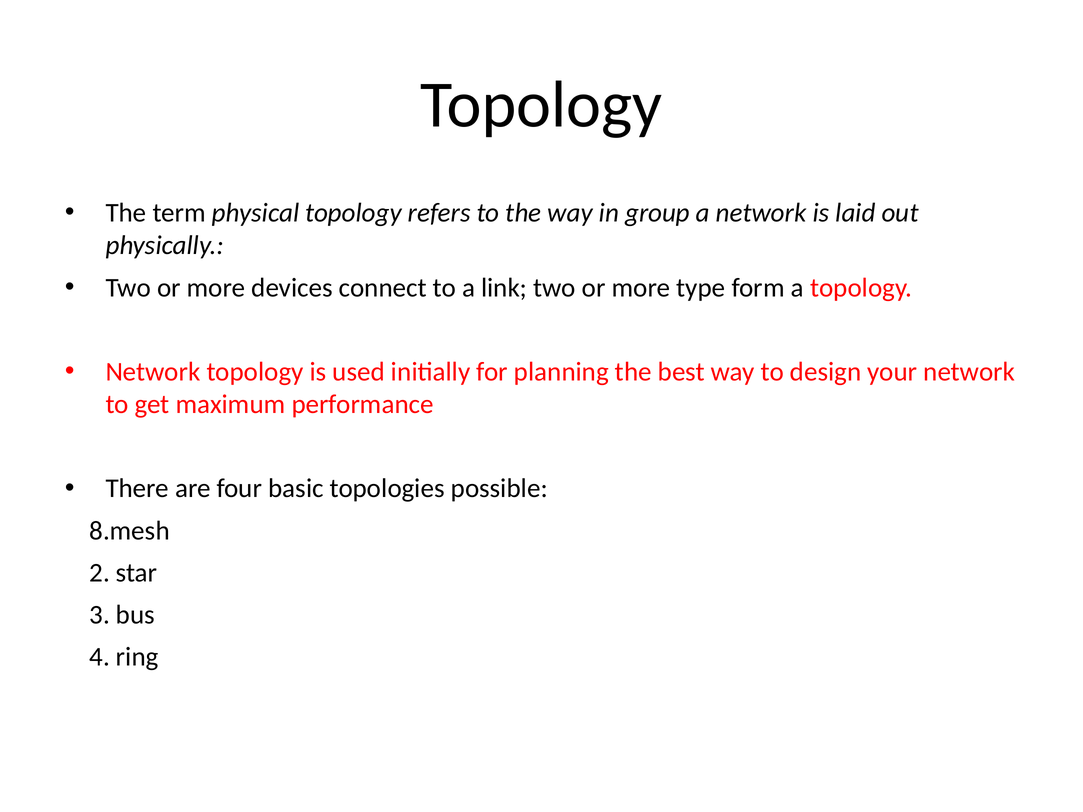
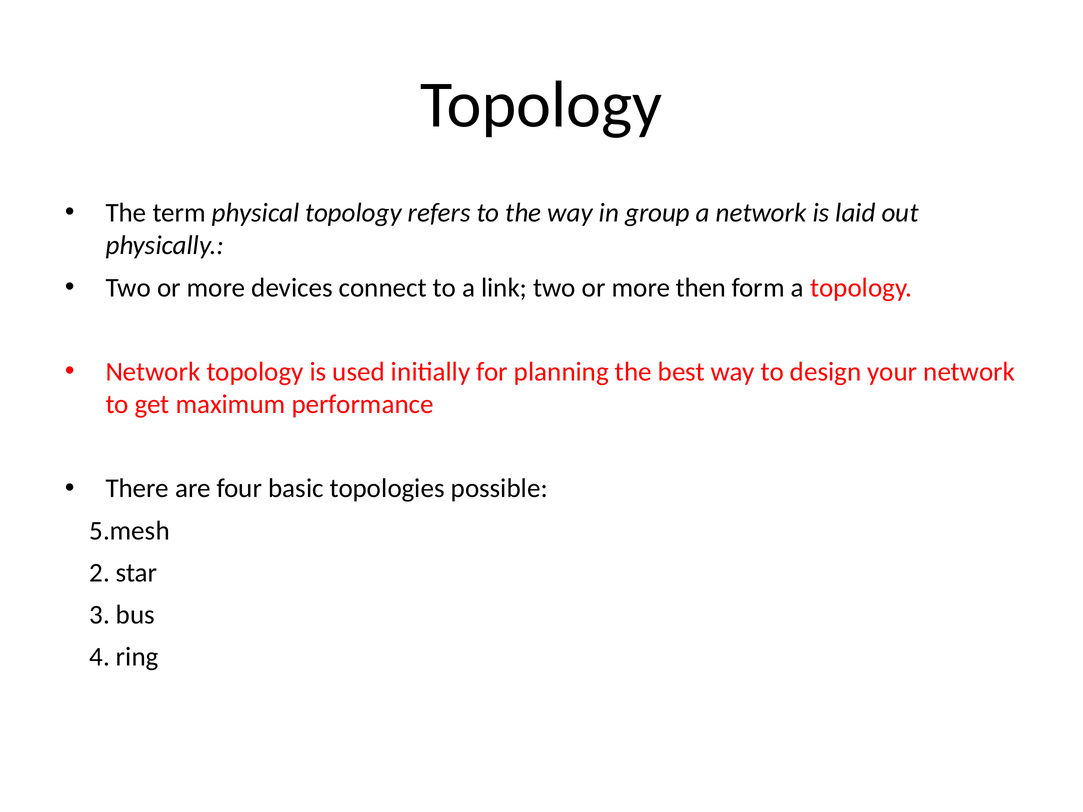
type: type -> then (701, 288)
8.mesh: 8.mesh -> 5.mesh (130, 531)
